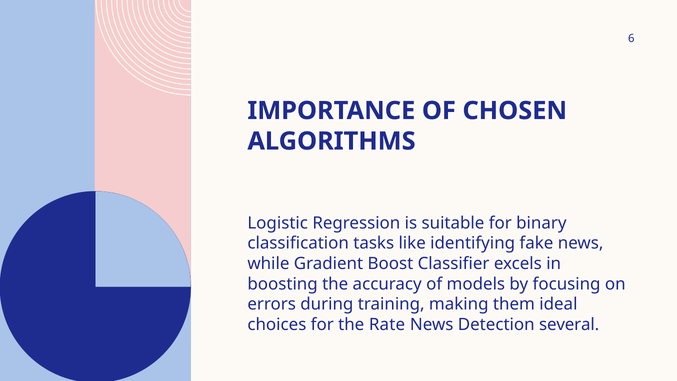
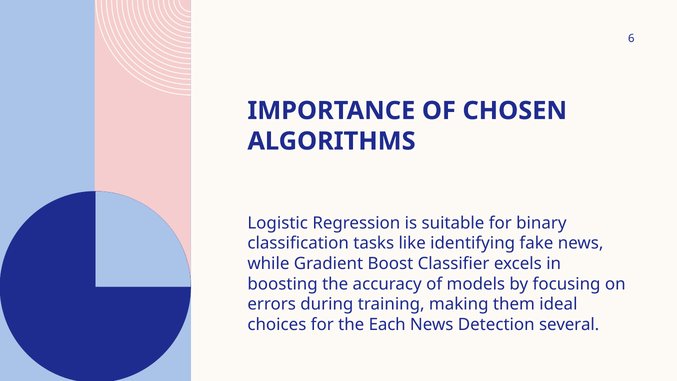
Rate: Rate -> Each (387, 324)
